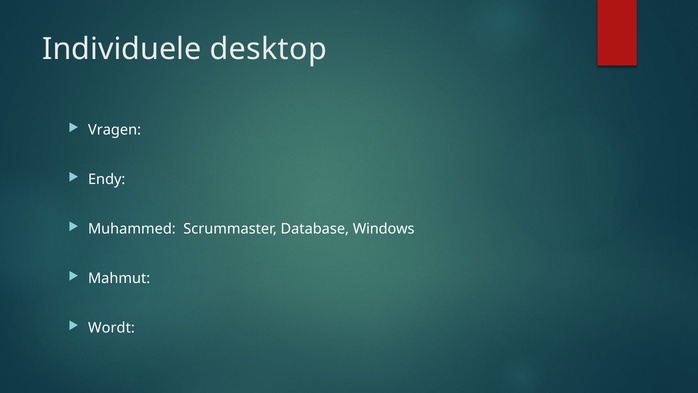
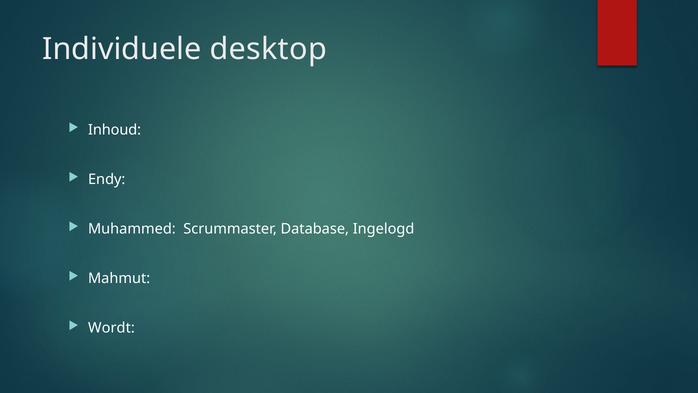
Vragen: Vragen -> Inhoud (115, 130)
Windows: Windows -> Ingelogd (384, 229)
